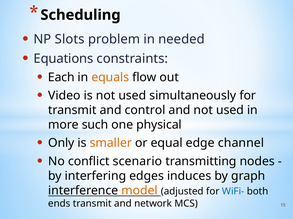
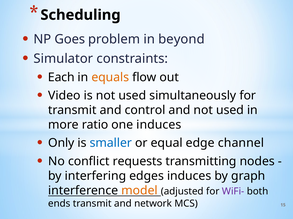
Slots: Slots -> Goes (70, 39)
needed: needed -> beyond (181, 39)
Equations: Equations -> Simulator (63, 59)
such: such -> ratio (95, 125)
one physical: physical -> induces (159, 125)
smaller colour: orange -> blue (111, 143)
scenario: scenario -> requests (138, 162)
WiFi- colour: blue -> purple (233, 192)
